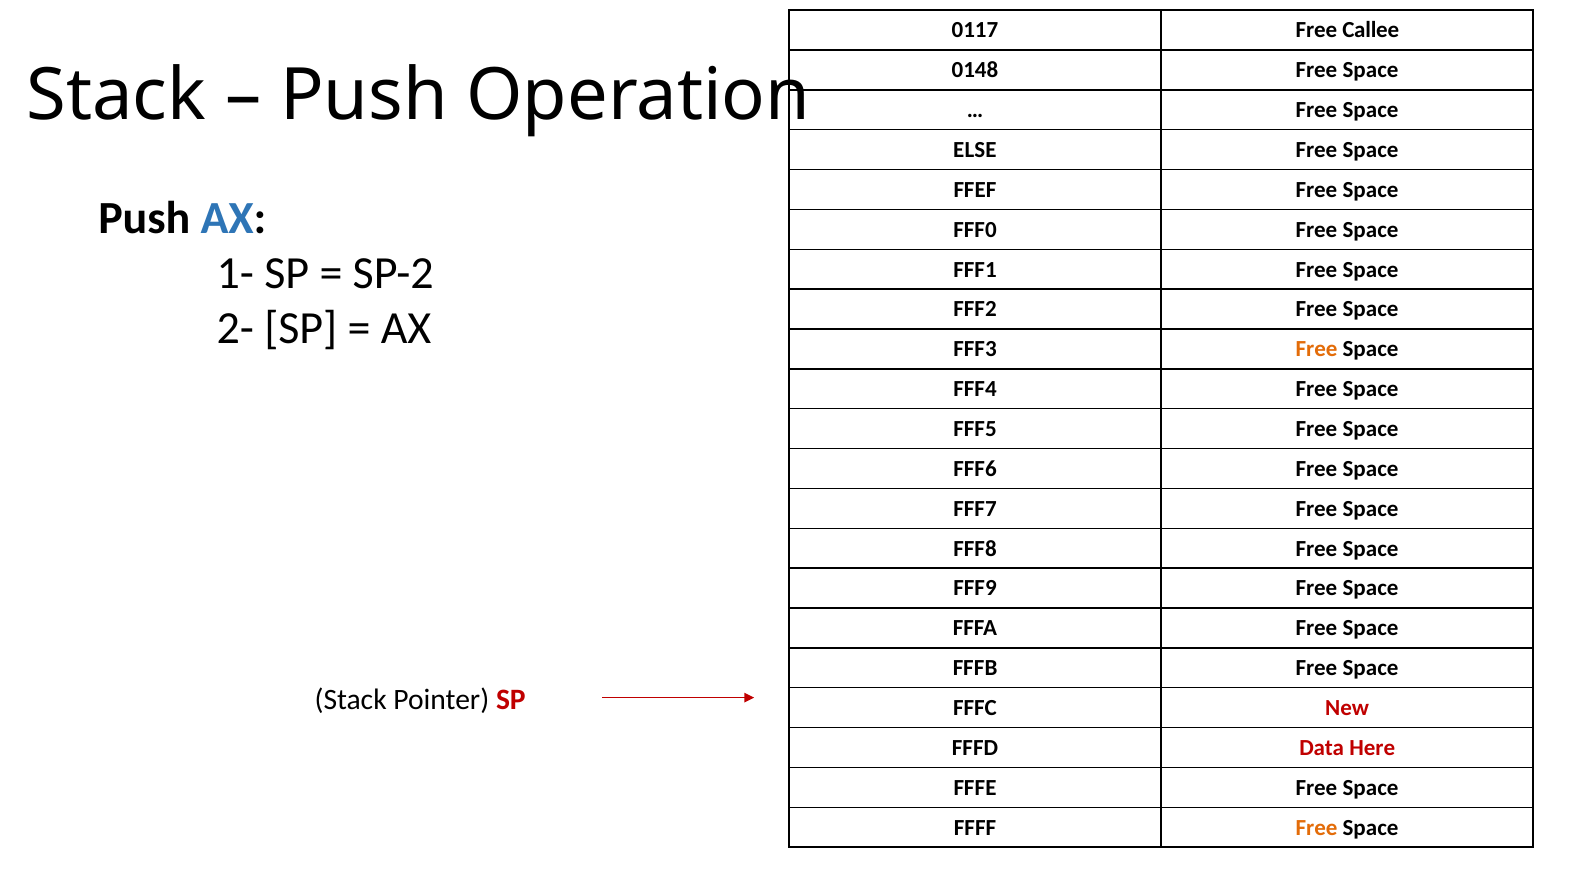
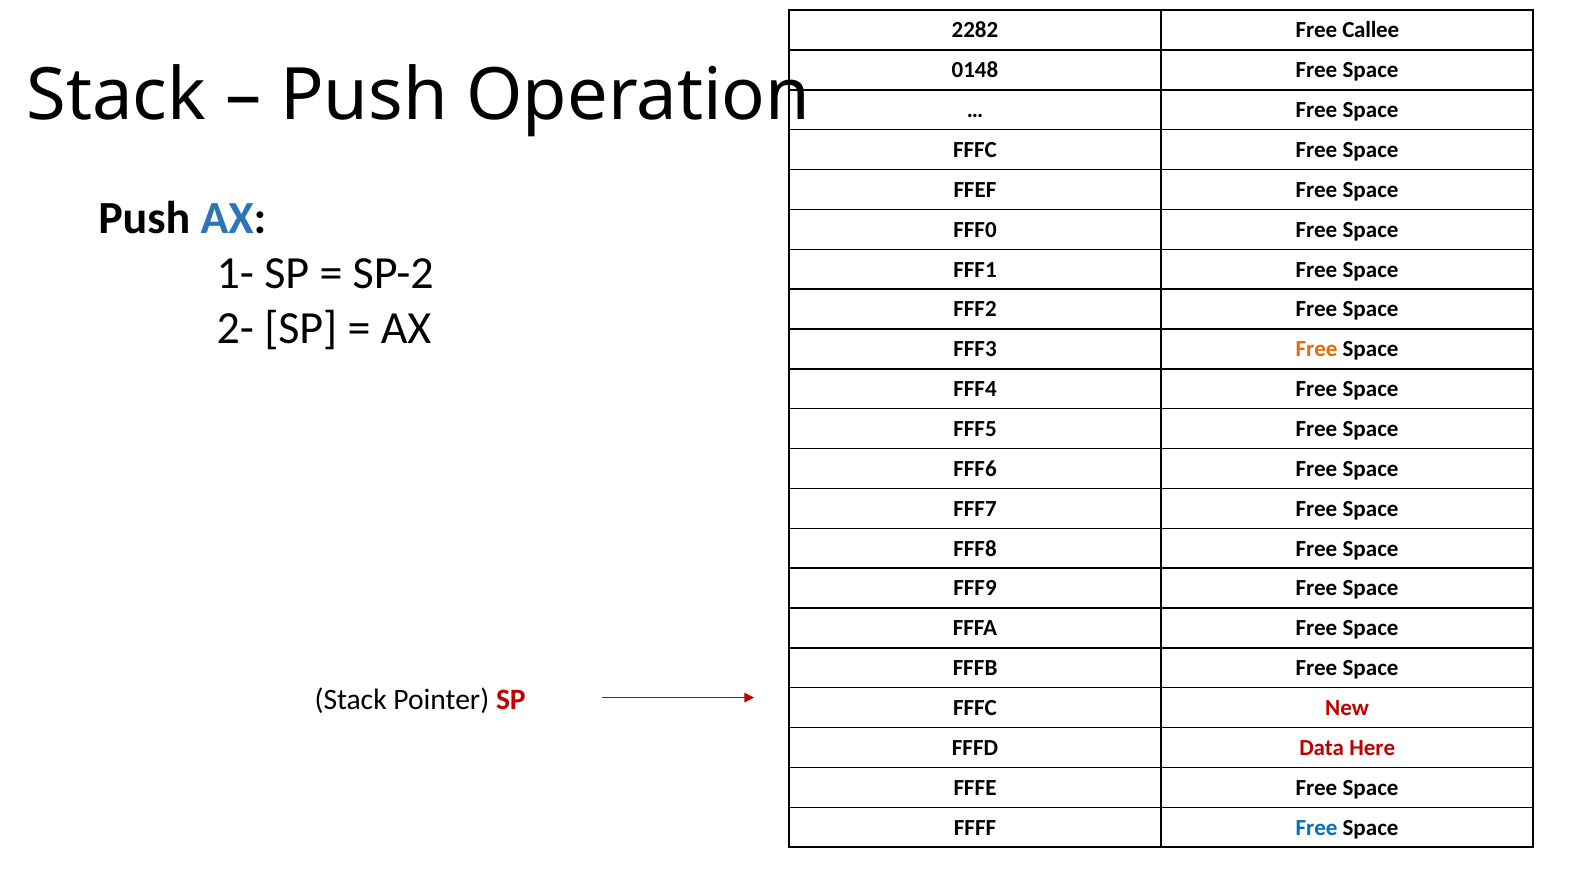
0117: 0117 -> 2282 (975, 30)
ELSE: ELSE -> FFFC (975, 150)
Free colour: orange -> blue (1317, 828)
